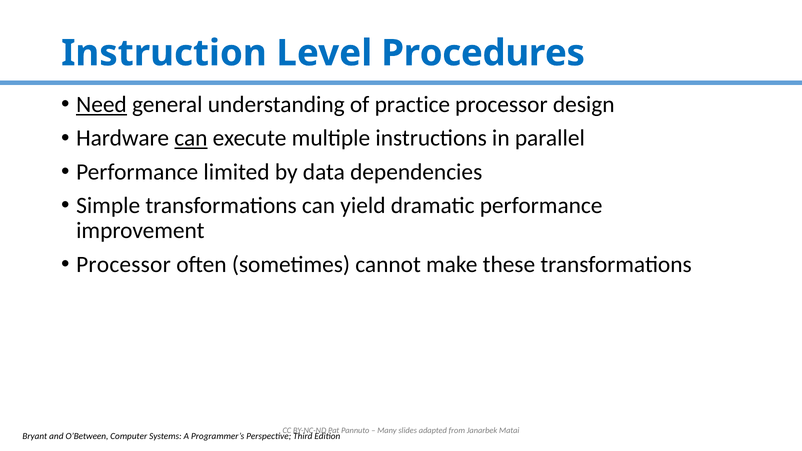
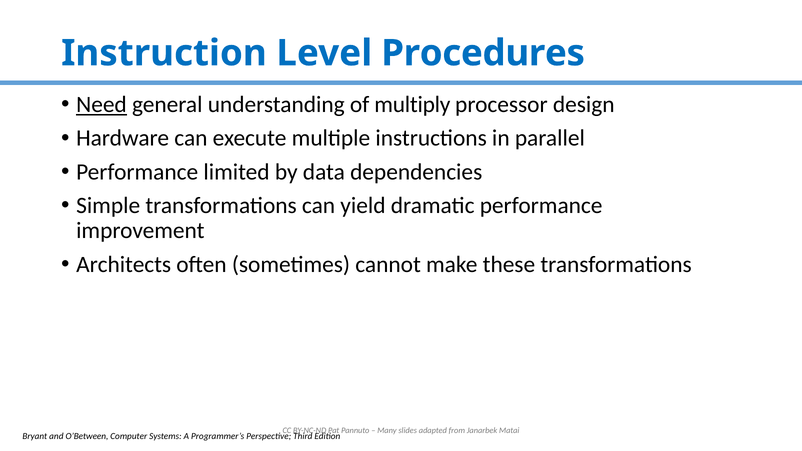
practice: practice -> multiply (412, 105)
can underline: present -> none (191, 138)
Processor: Processor -> Architects (124, 264)
